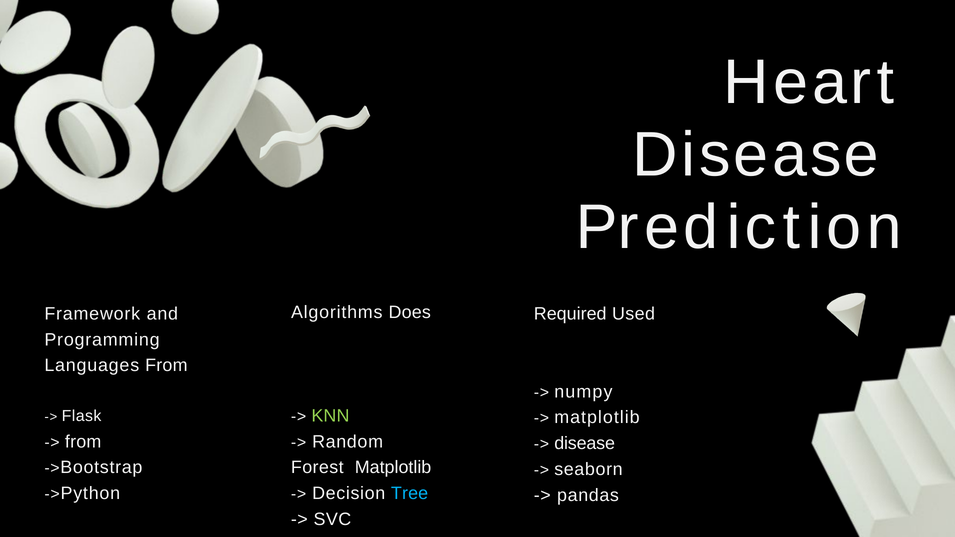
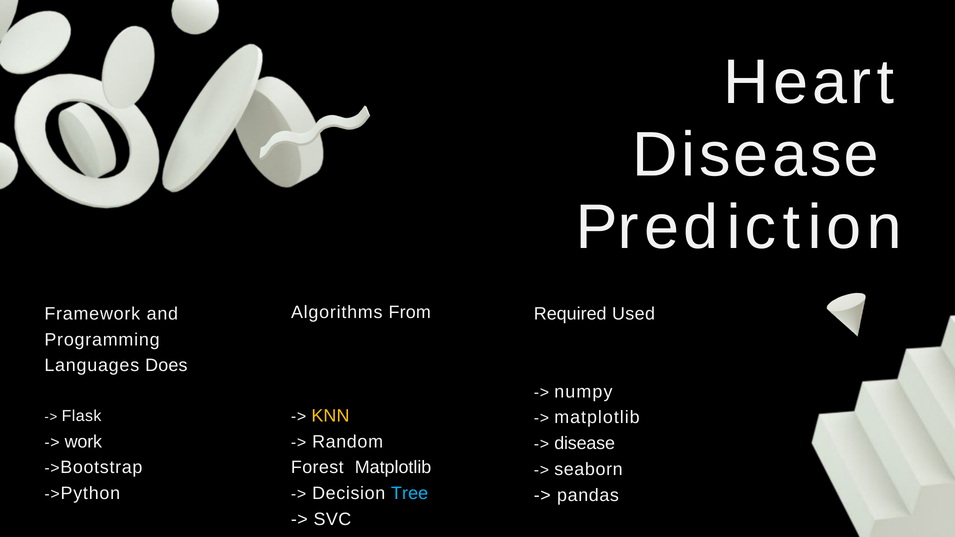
Does: Does -> From (410, 313)
Languages From: From -> Does (166, 366)
KNN colour: light green -> yellow (330, 416)
from: from -> work (83, 442)
